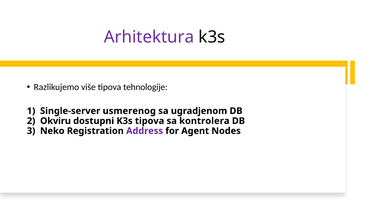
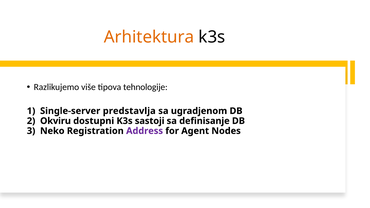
Arhitektura colour: purple -> orange (149, 37)
usmerenog: usmerenog -> predstavlja (129, 111)
K3s tipova: tipova -> sastoji (150, 121)
kontrolera: kontrolera -> definisanje (204, 121)
